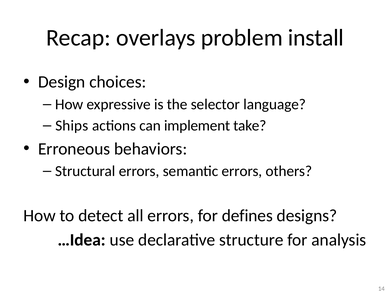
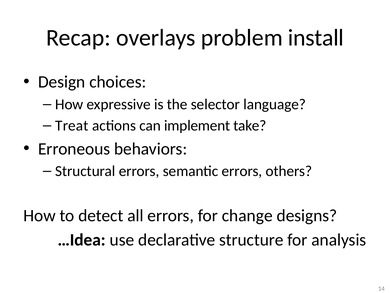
Ships: Ships -> Treat (72, 125)
defines: defines -> change (247, 215)
